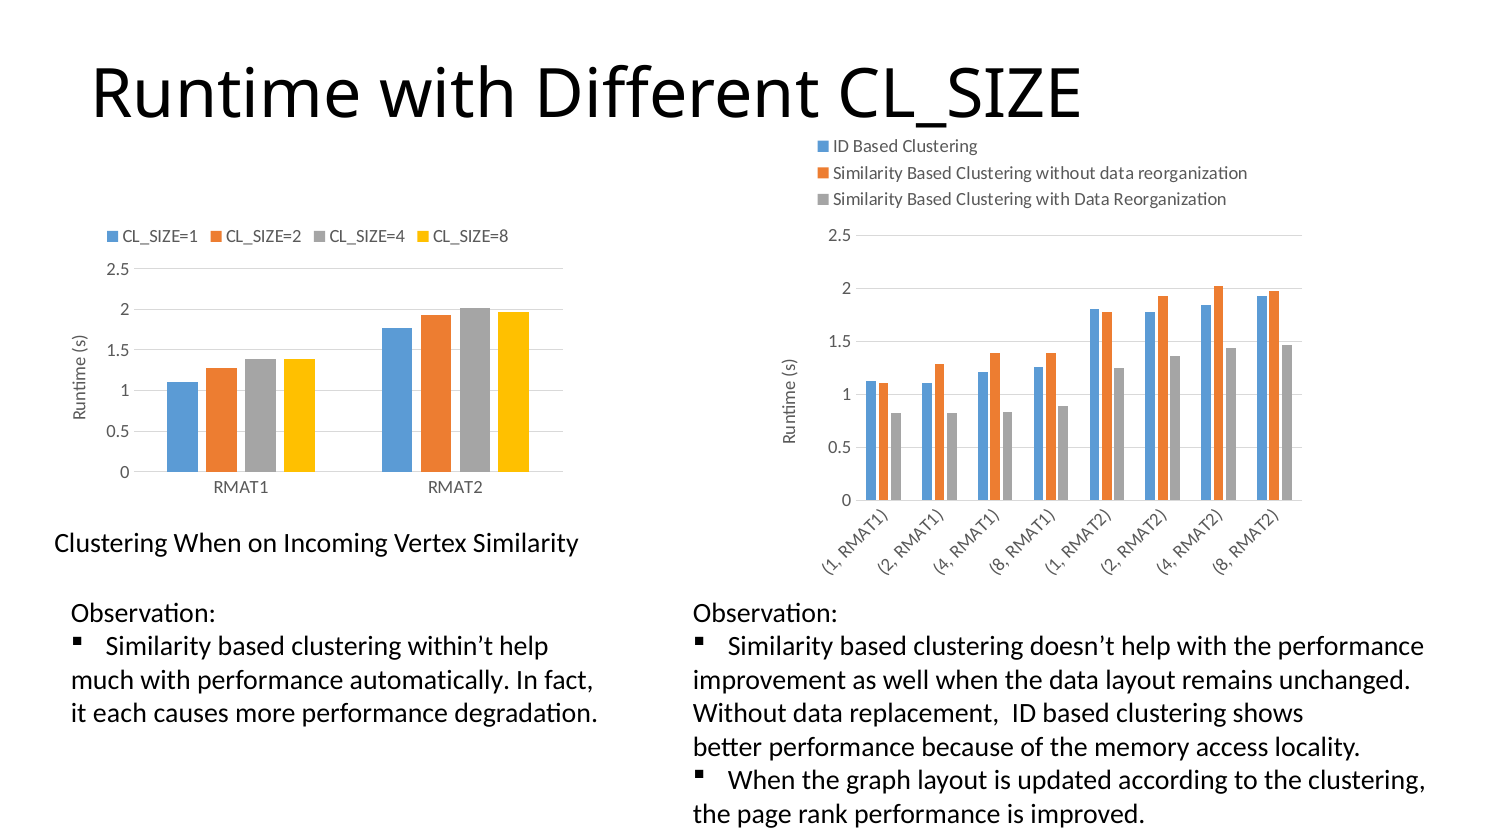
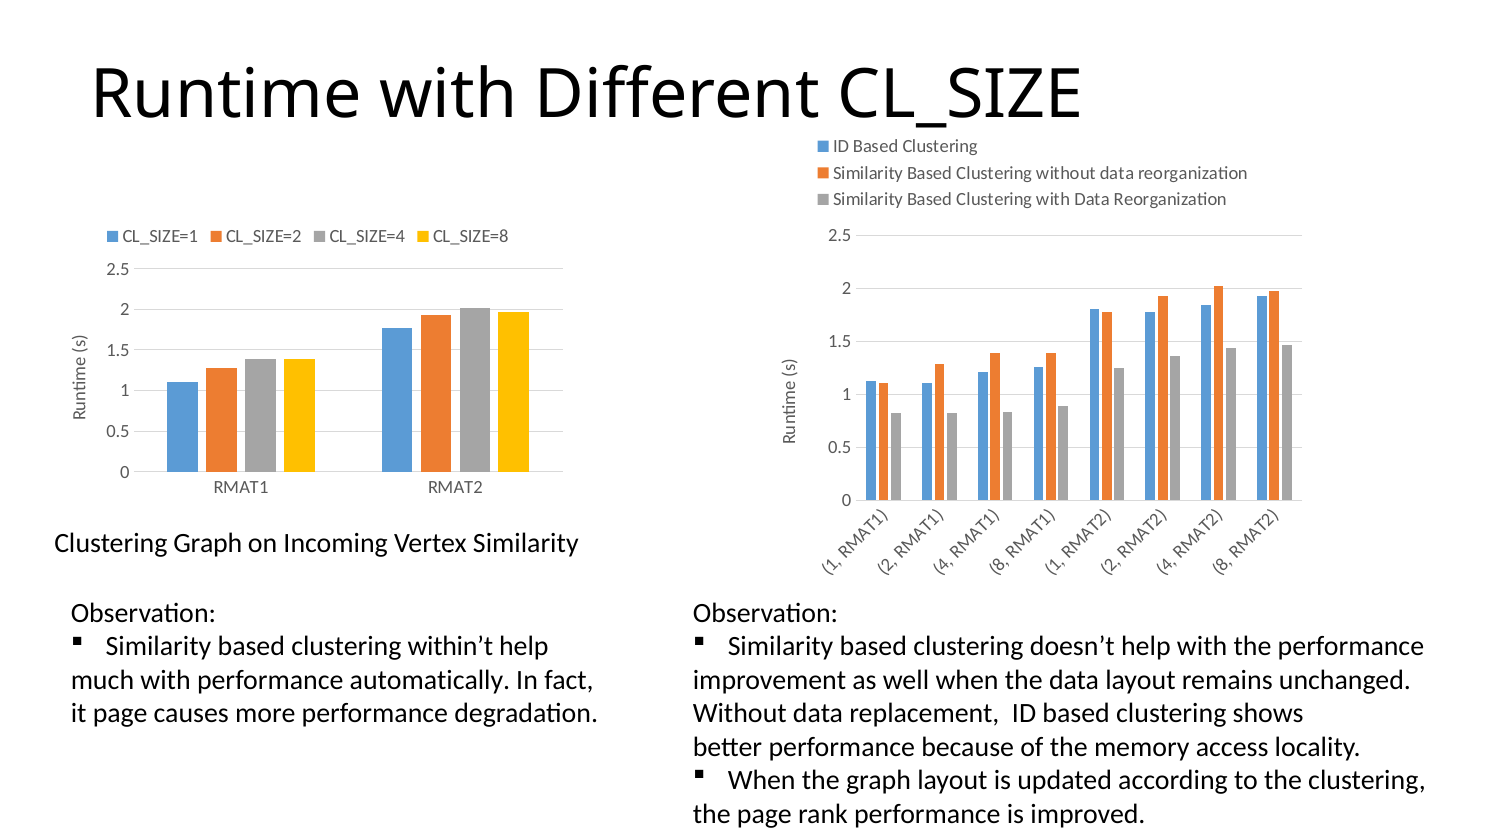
Clustering When: When -> Graph (208, 544)
it each: each -> page (120, 713)
